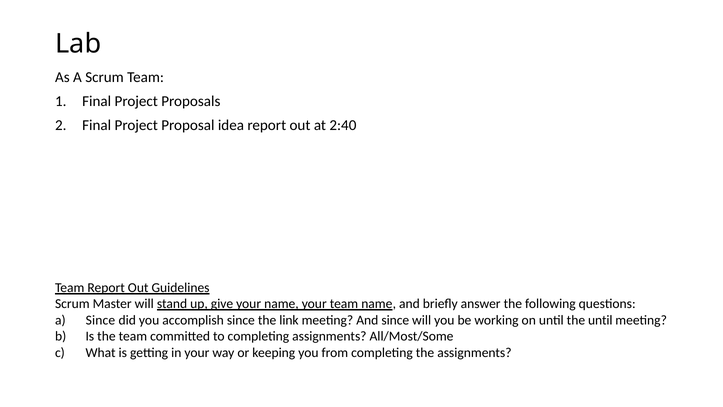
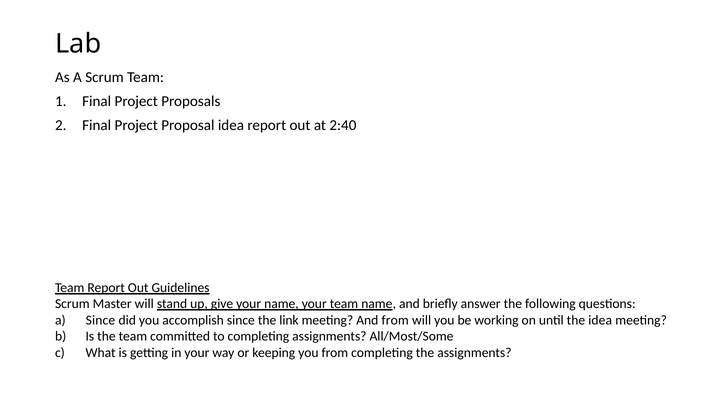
And since: since -> from (395, 320)
the until: until -> idea (600, 320)
